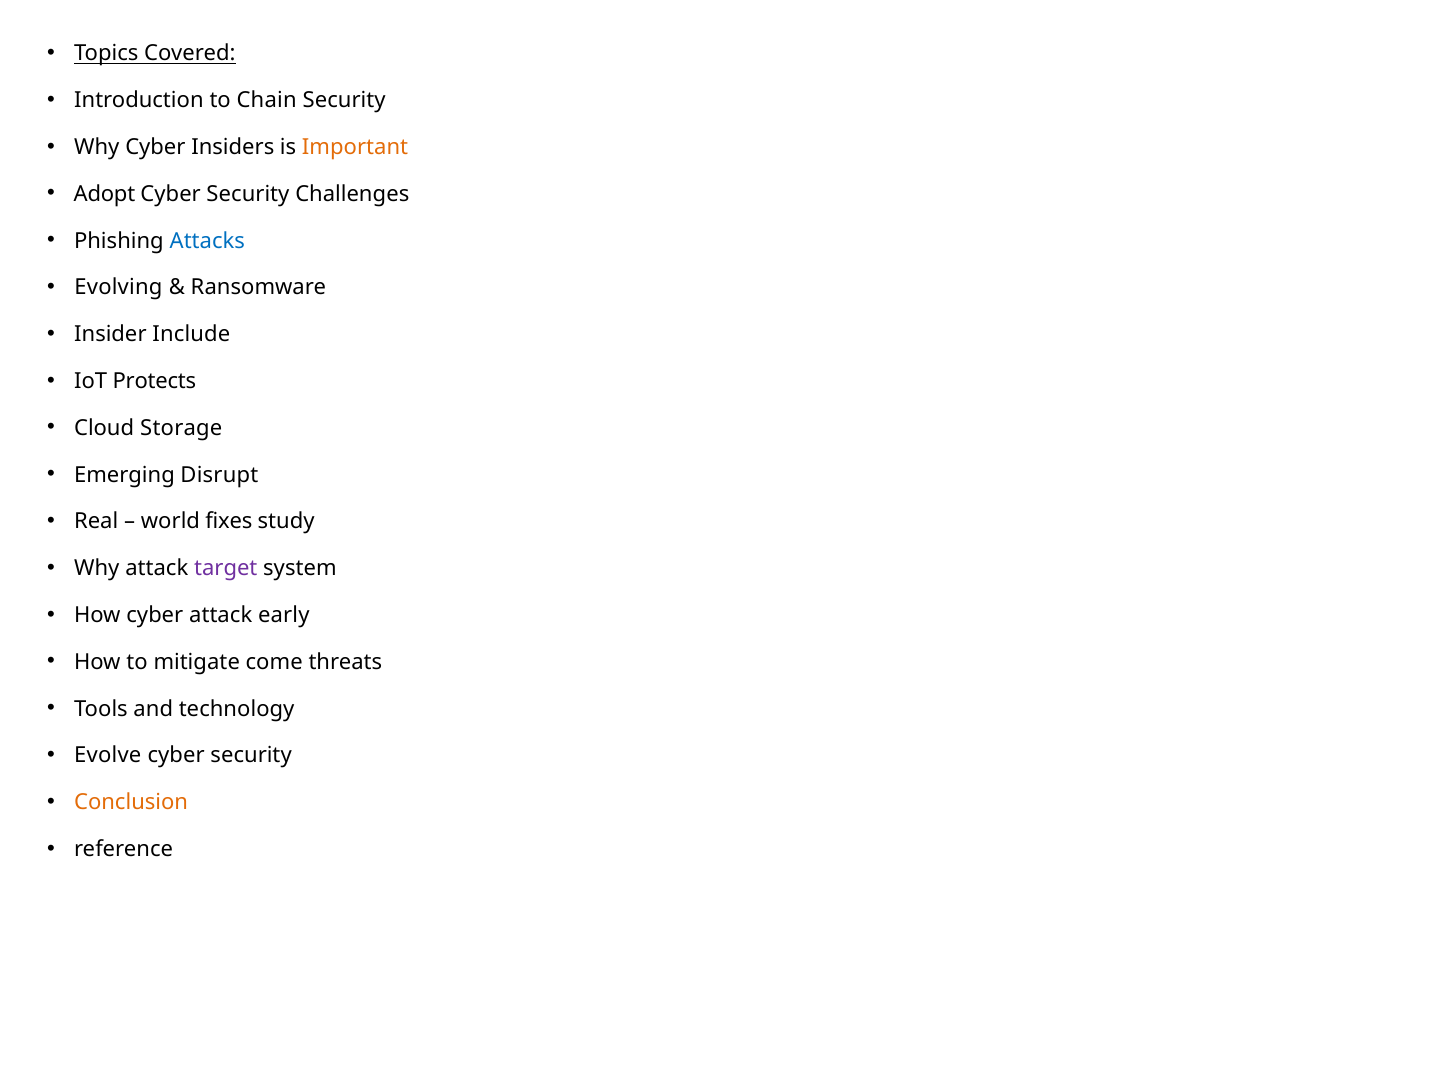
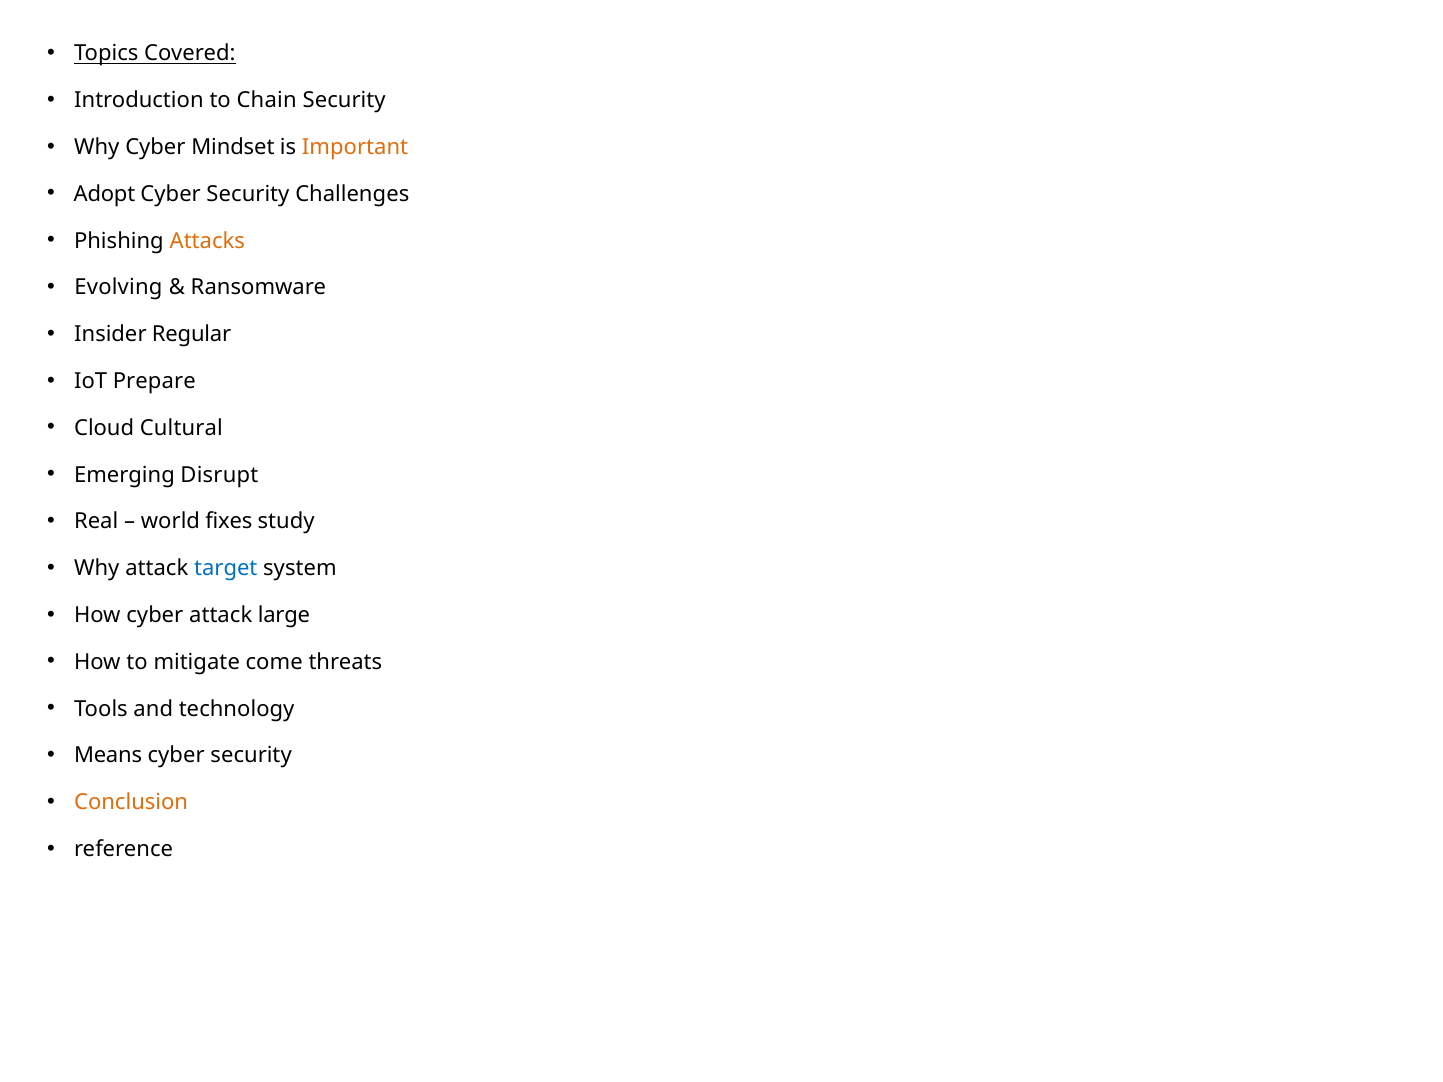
Insiders: Insiders -> Mindset (233, 147)
Attacks colour: blue -> orange (207, 241)
Include: Include -> Regular (192, 335)
Protects: Protects -> Prepare (154, 381)
Storage: Storage -> Cultural (181, 428)
target colour: purple -> blue (226, 569)
early: early -> large (284, 615)
Evolve: Evolve -> Means (108, 756)
